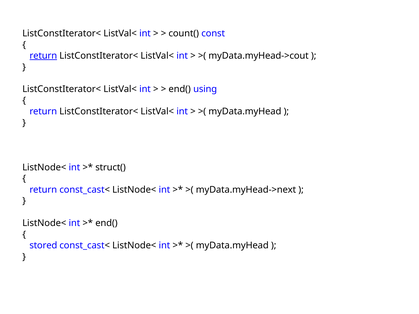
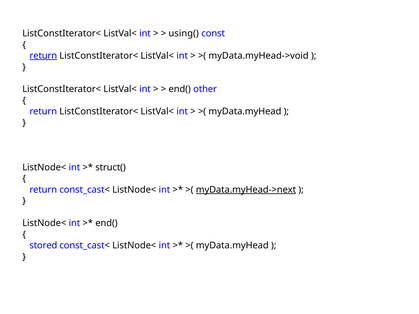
count(: count( -> using( (184, 33)
myData.myHead->cout: myData.myHead->cout -> myData.myHead->void (259, 56)
using: using -> other (205, 89)
myData.myHead->next underline: none -> present (246, 190)
